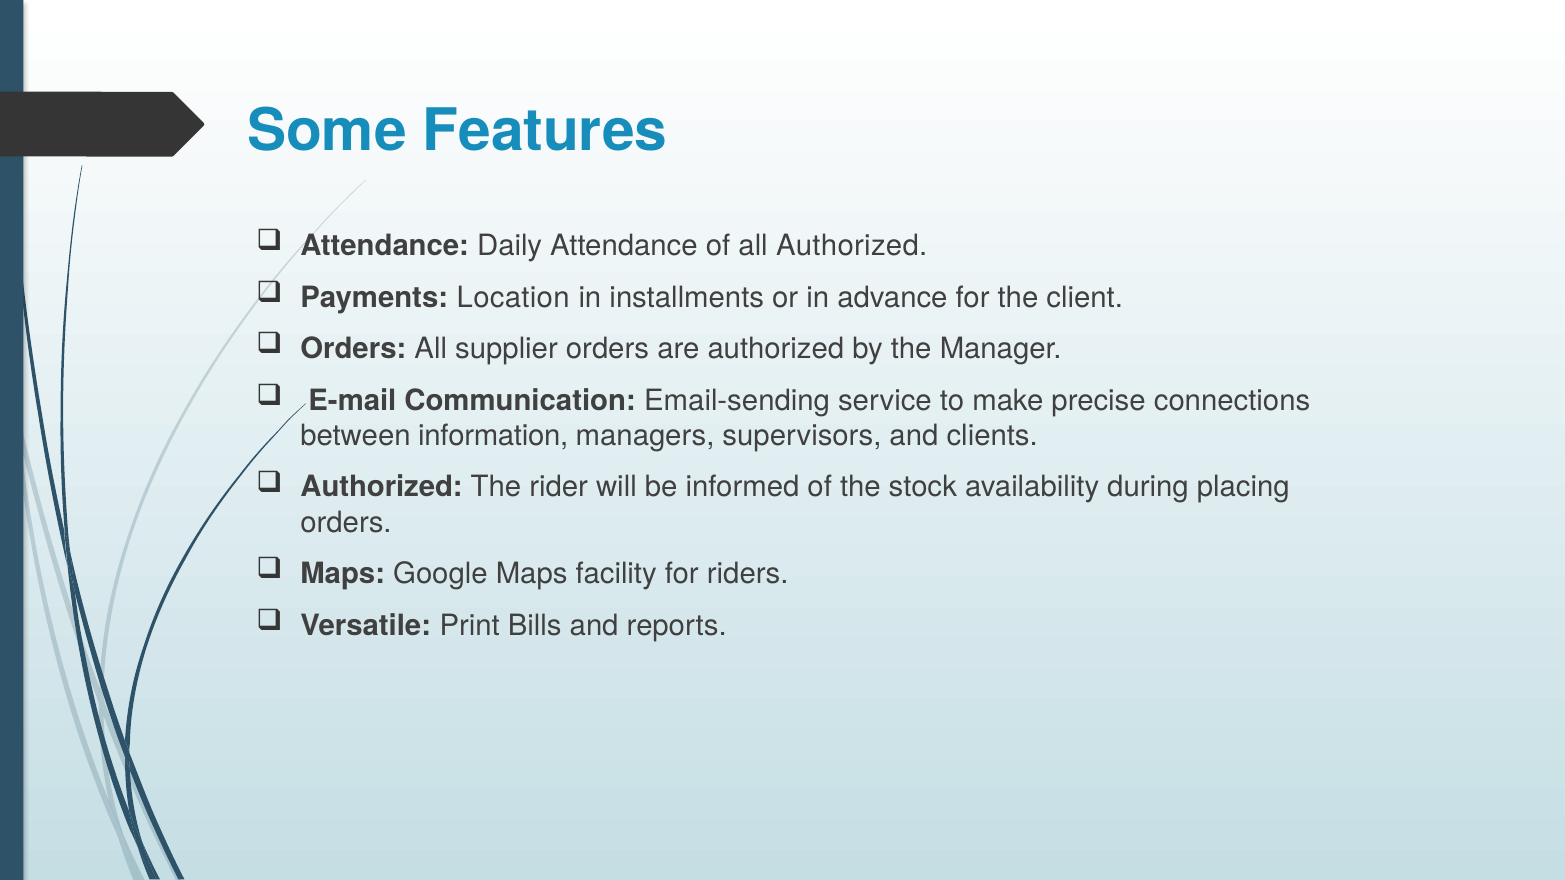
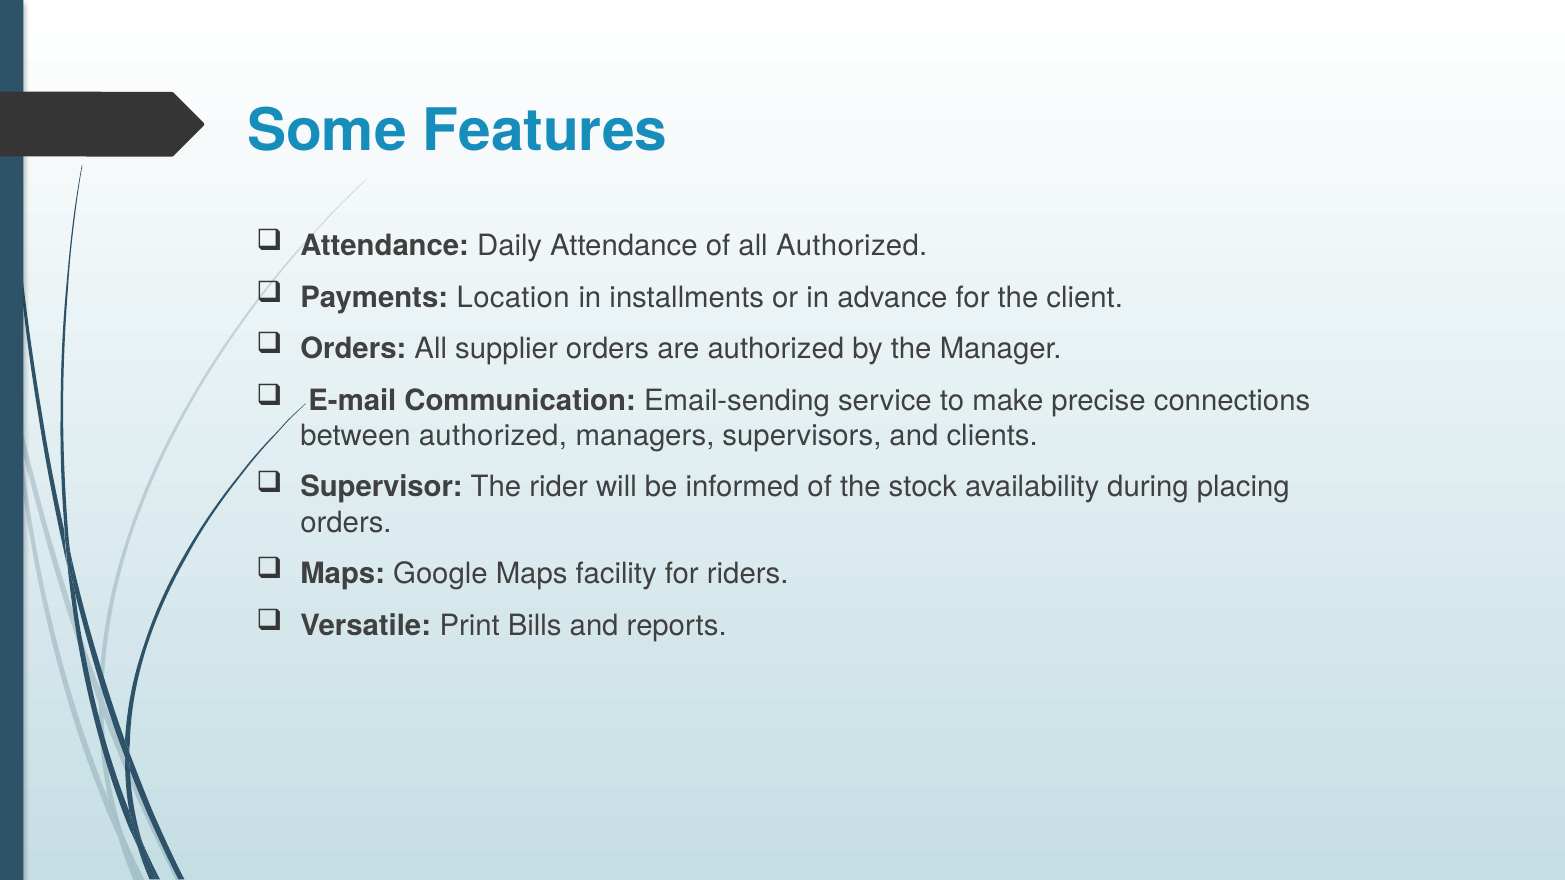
between information: information -> authorized (493, 436)
Authorized: Authorized -> Supervisor (382, 487)
